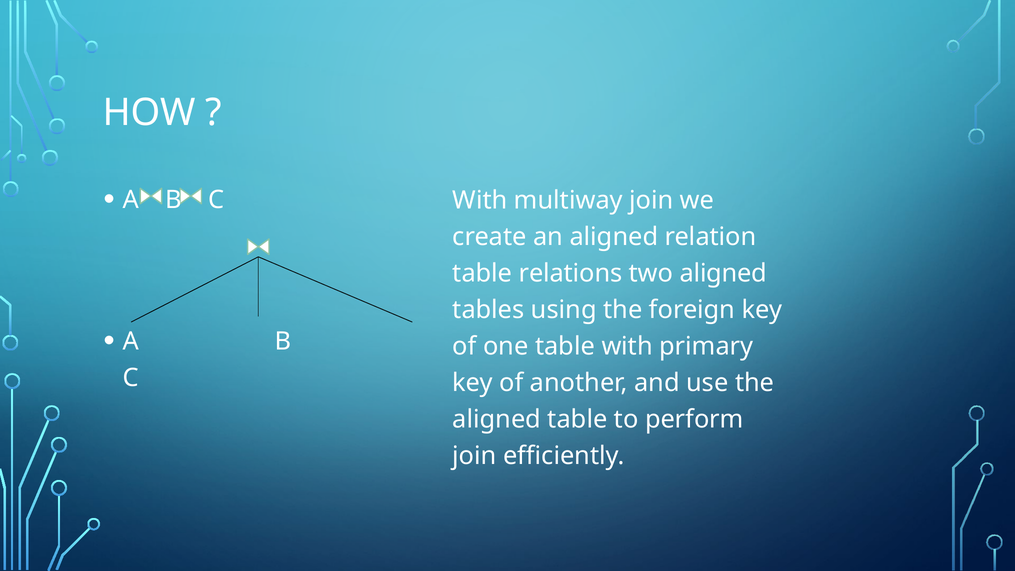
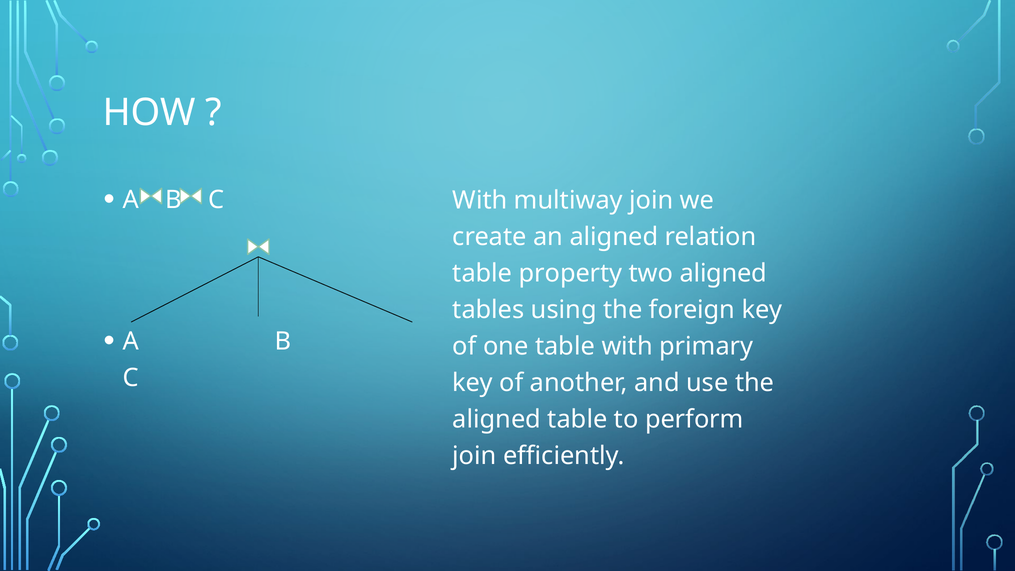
relations: relations -> property (571, 273)
